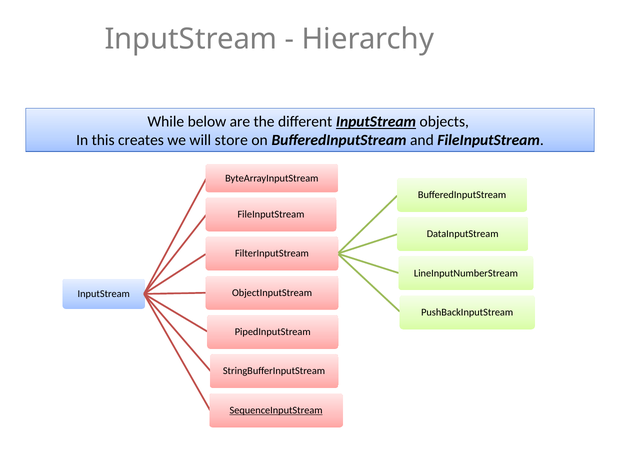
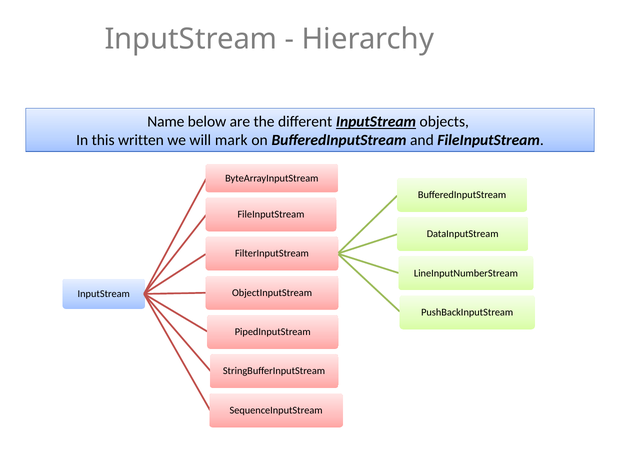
While: While -> Name (166, 122)
creates: creates -> written (141, 140)
store: store -> mark (231, 140)
SequenceInputStream underline: present -> none (276, 410)
